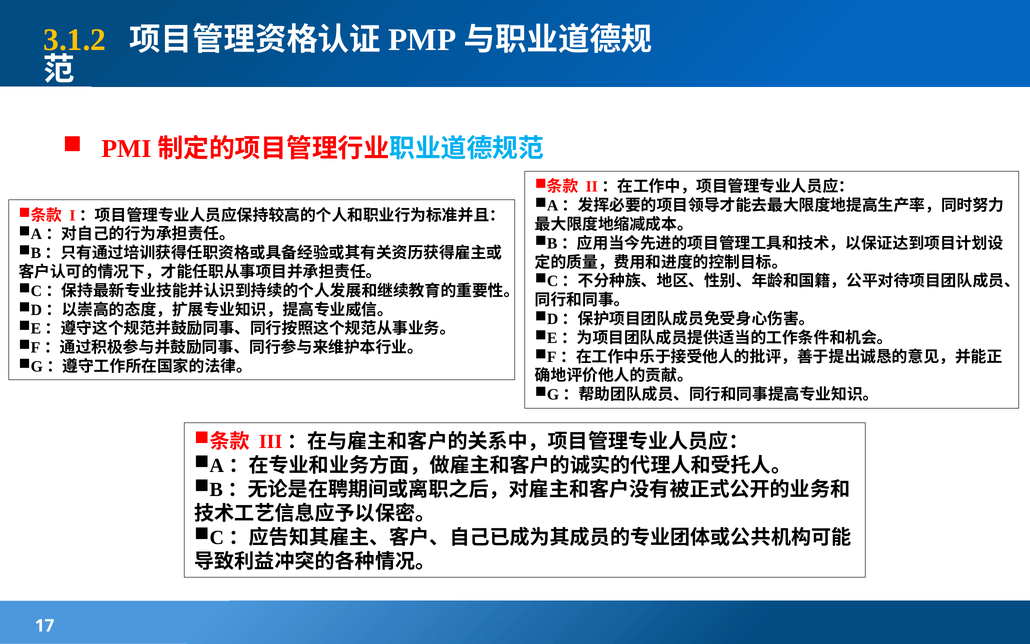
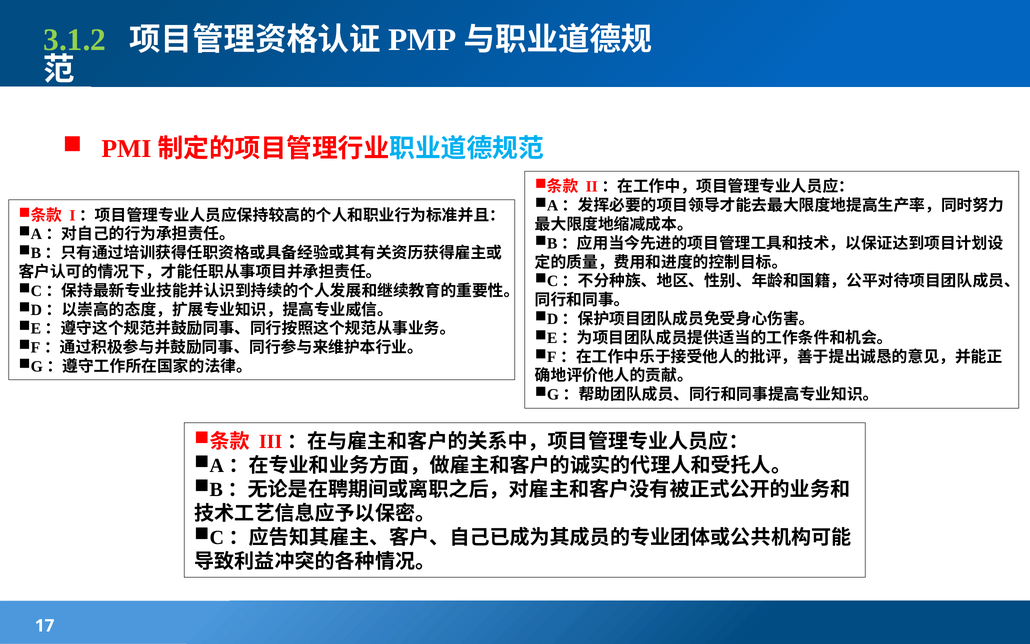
3.1.2 colour: yellow -> light green (75, 40)
